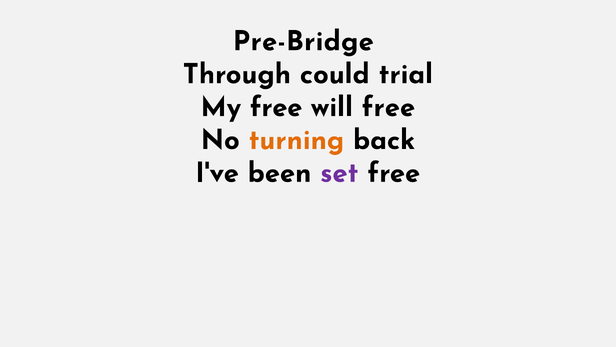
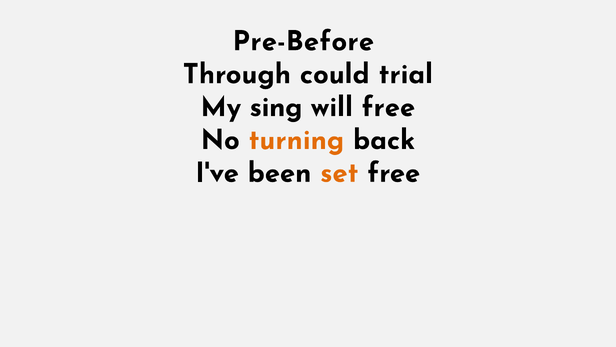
Pre-Bridge: Pre-Bridge -> Pre-Before (303, 41)
My free: free -> sing (276, 107)
set colour: purple -> orange (339, 173)
